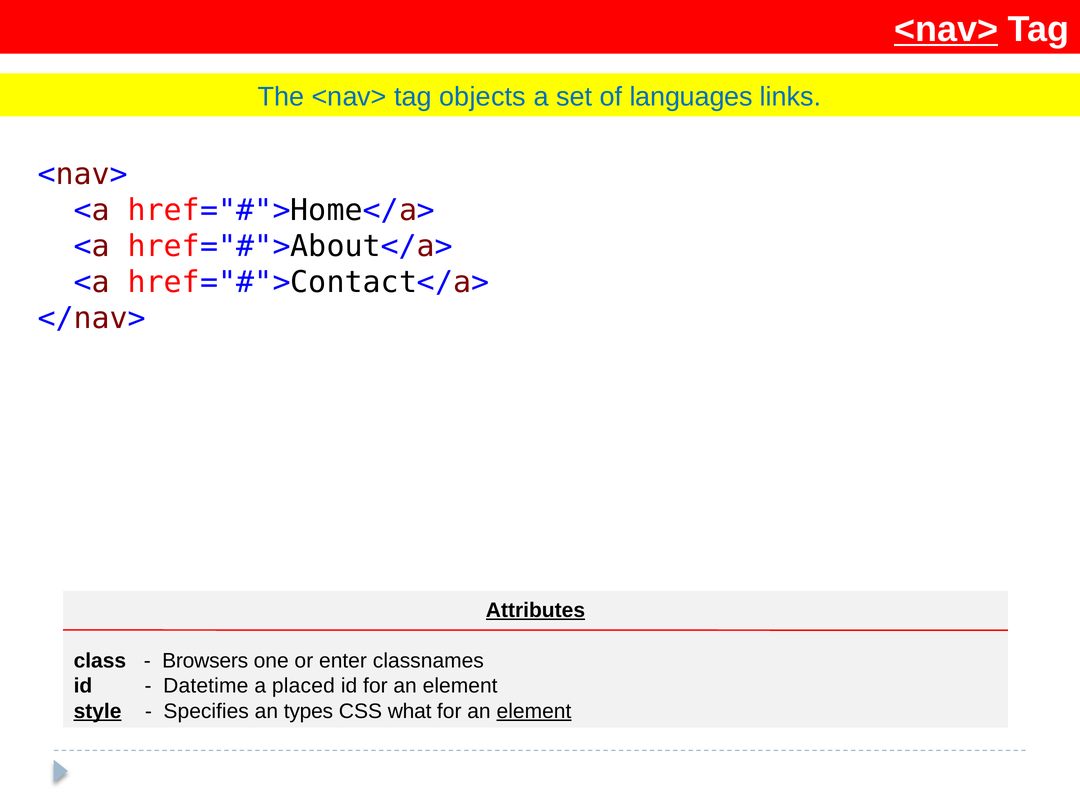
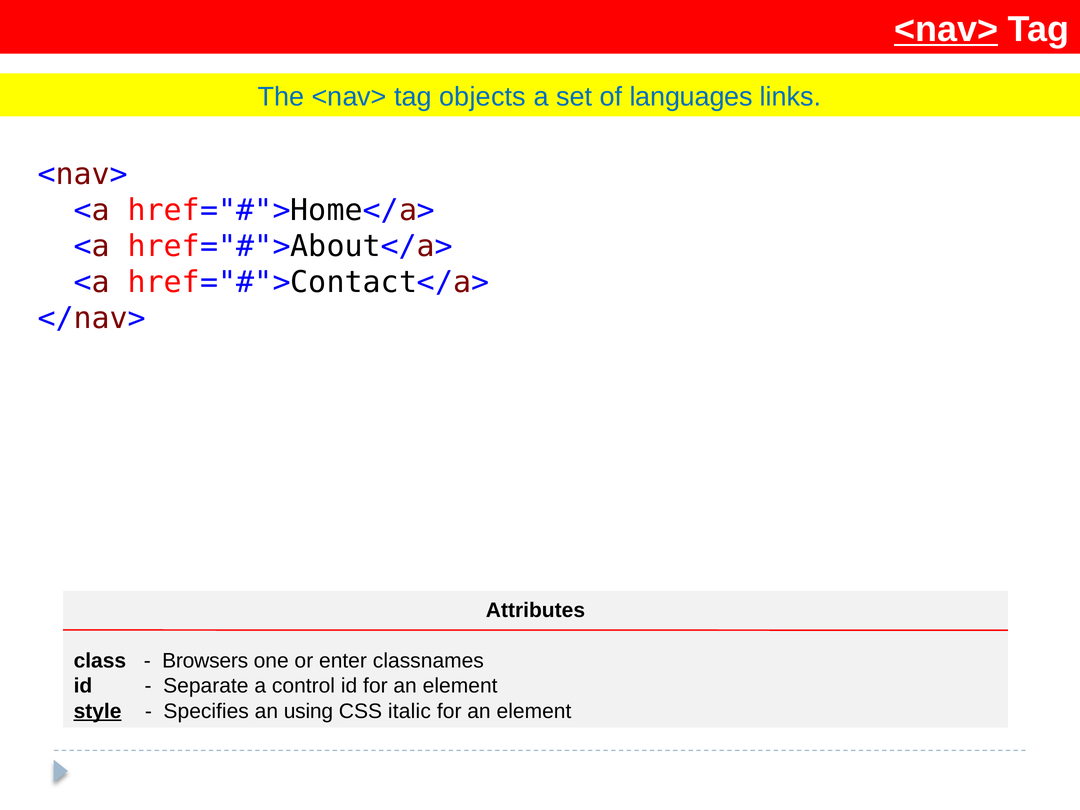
Attributes underline: present -> none (535, 610)
Datetime: Datetime -> Separate (206, 686)
placed: placed -> control (304, 686)
types: types -> using (308, 711)
what: what -> italic (409, 711)
element underline: present -> none (534, 711)
